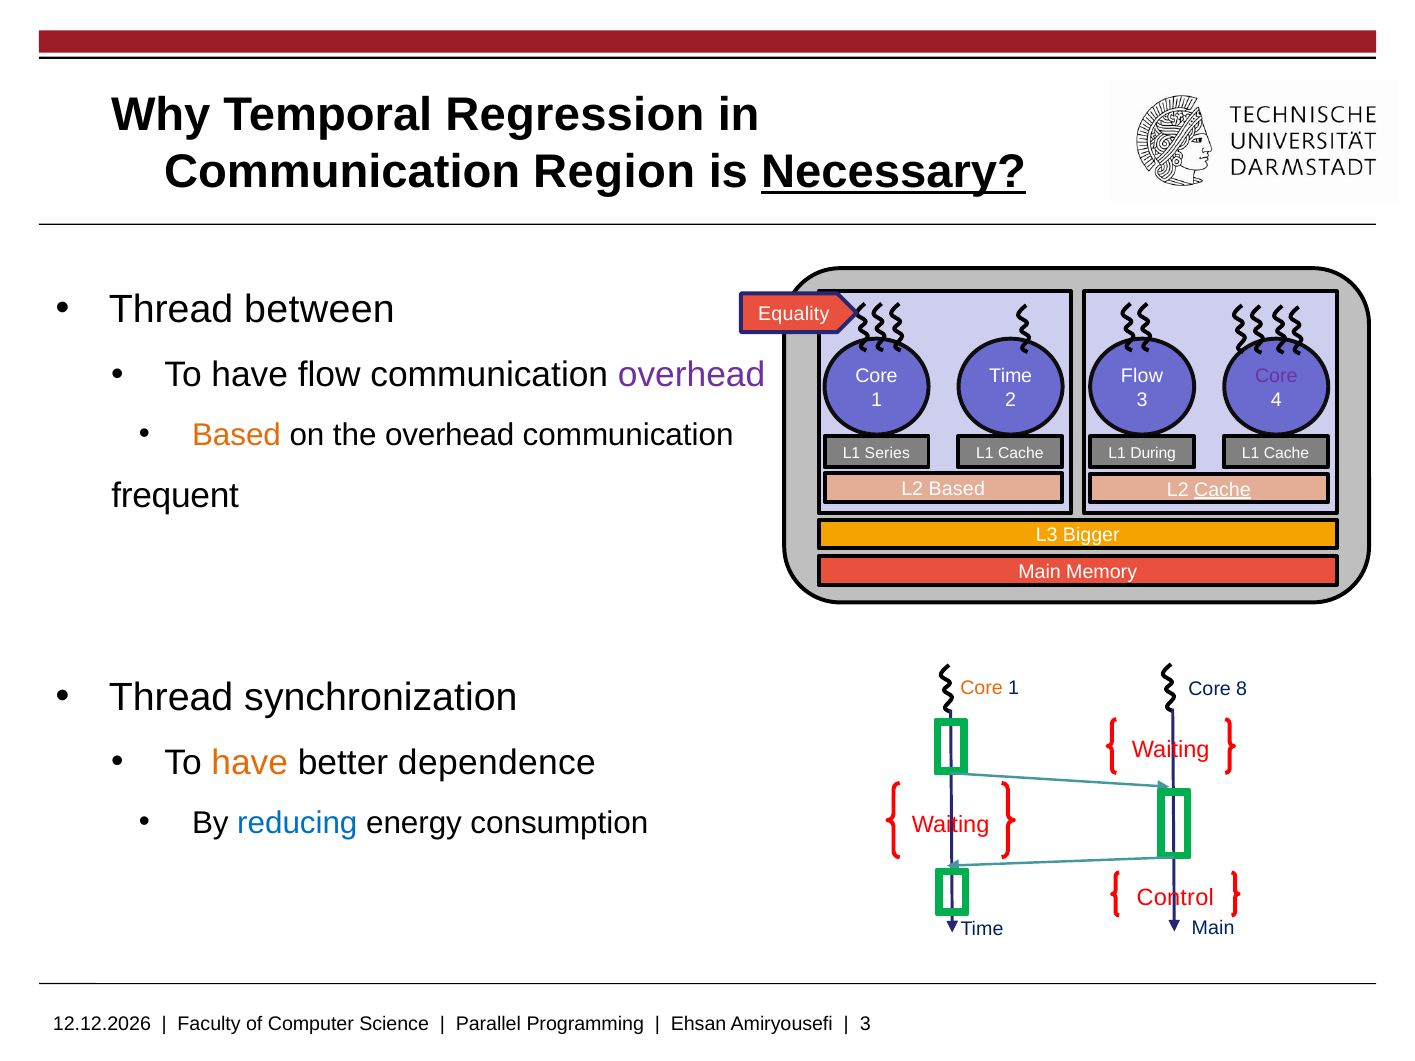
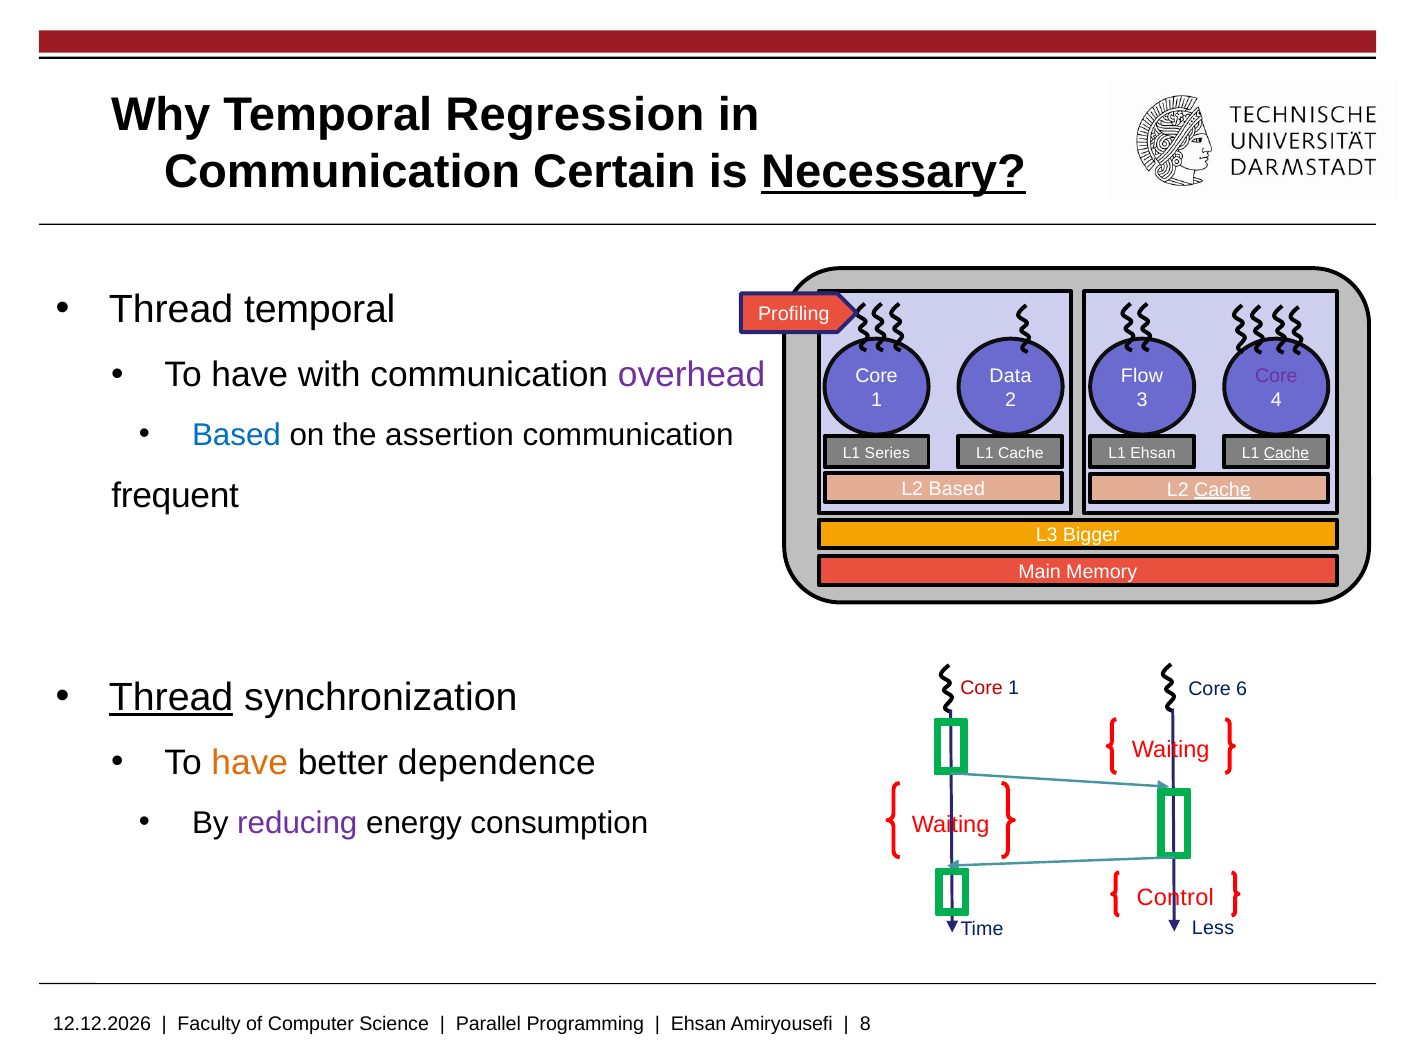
Region: Region -> Certain (614, 172)
Thread between: between -> temporal (320, 310)
Equality: Equality -> Profiling (794, 314)
have flow: flow -> with (329, 375)
Time: Time -> Data (1010, 376)
Based colour: orange -> blue (236, 435)
the overhead: overhead -> assertion (450, 435)
L1 During: During -> Ehsan (1153, 453)
Cache underline: none -> present (1286, 453)
Thread underline: none -> present (171, 698)
Core colour: orange -> red (982, 688)
8: 8 -> 6 (1242, 689)
reducing colour: blue -> purple (297, 823)
Time Main: Main -> Less (1213, 928)
3: 3 -> 8 (865, 1024)
